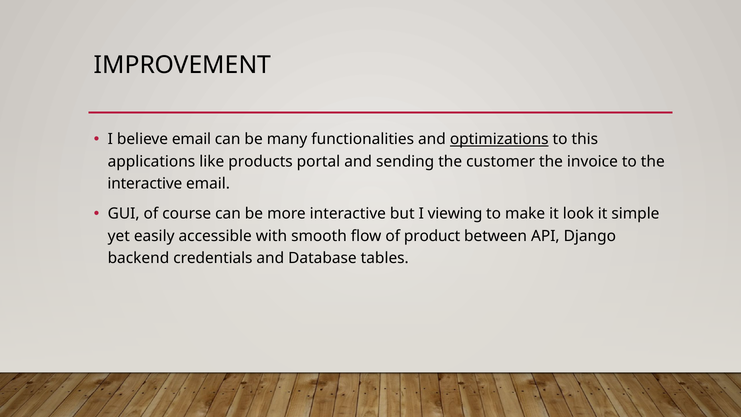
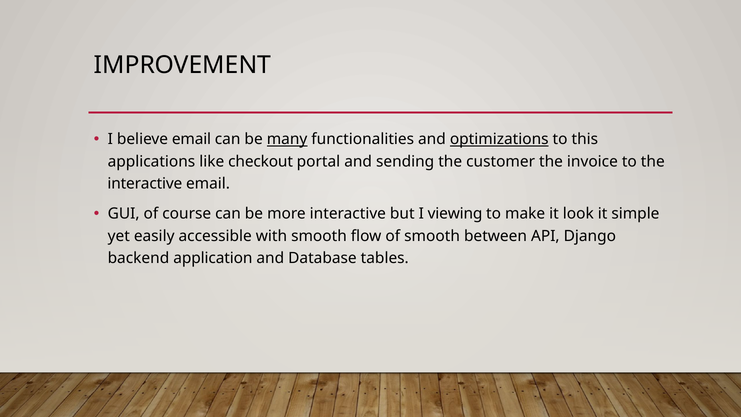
many underline: none -> present (287, 139)
products: products -> checkout (261, 162)
of product: product -> smooth (432, 236)
credentials: credentials -> application (213, 258)
